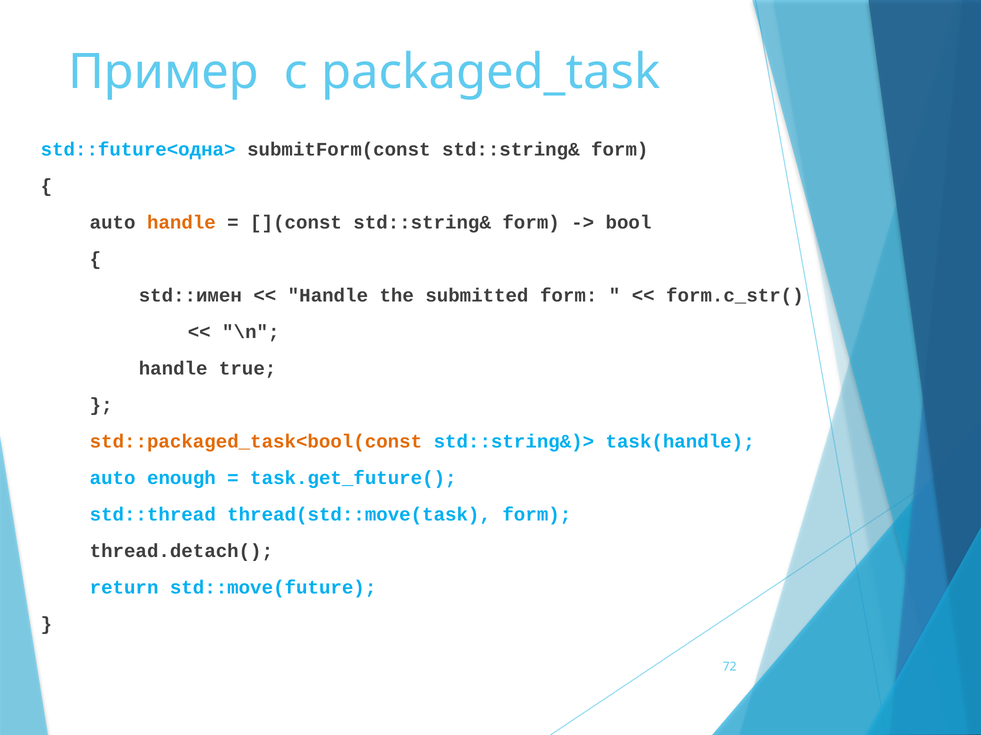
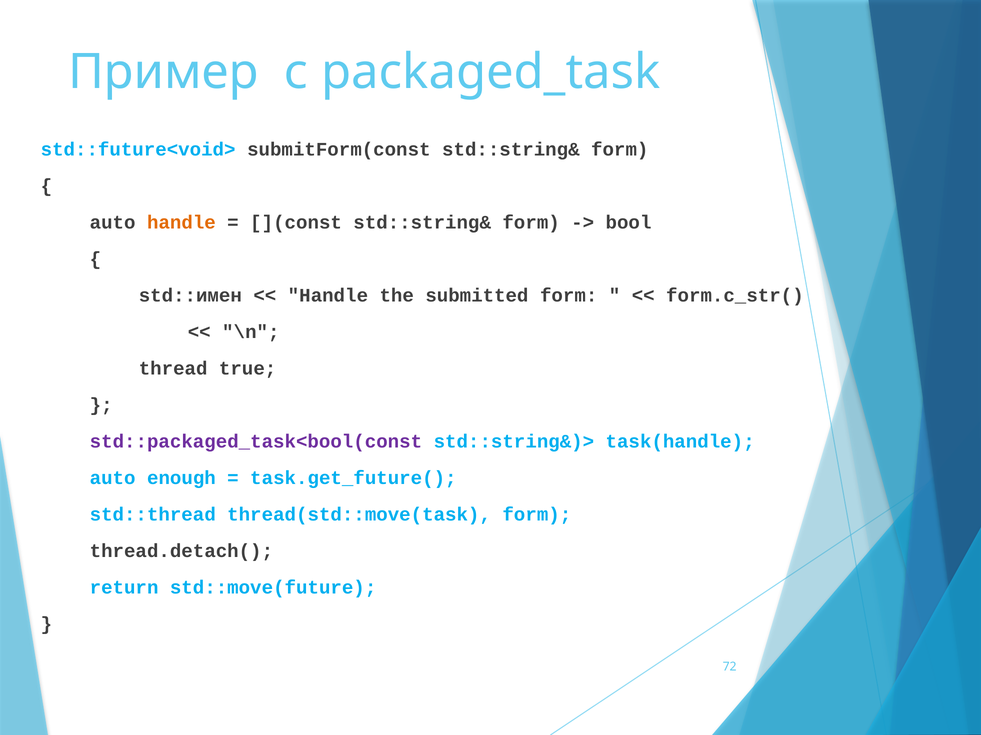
std::future<одна>: std::future<одна> -> std::future<void> (138, 149)
handle: handle -> thread (173, 369)
std::packaged_task<bool(const colour: orange -> purple (256, 442)
